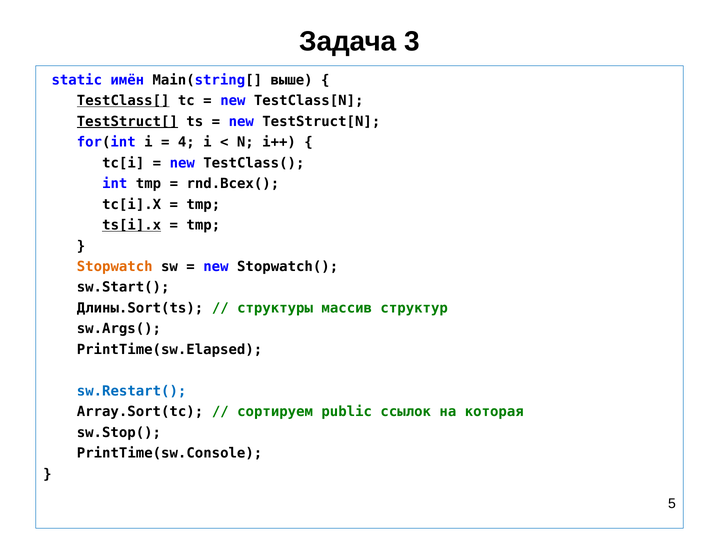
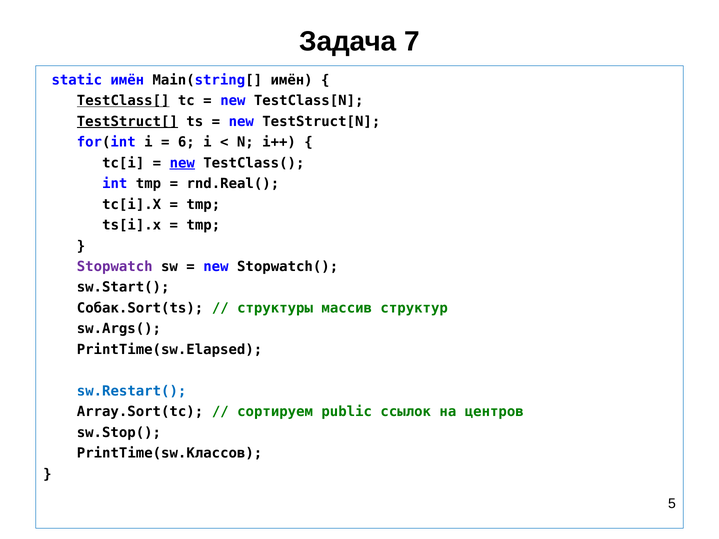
3: 3 -> 7 (412, 41)
Main(string[ выше: выше -> имён (292, 80)
4: 4 -> 6 (186, 142)
new underline: none -> present (182, 163)
rnd.Всех(: rnd.Всех( -> rnd.Real( (233, 184)
ts[i].x underline: present -> none (132, 225)
Stopwatch colour: orange -> purple (115, 267)
Длины.Sort(ts: Длины.Sort(ts -> Собак.Sort(ts (140, 308)
которая: которая -> центров (494, 412)
PrintTime(sw.Console: PrintTime(sw.Console -> PrintTime(sw.Классов (170, 454)
